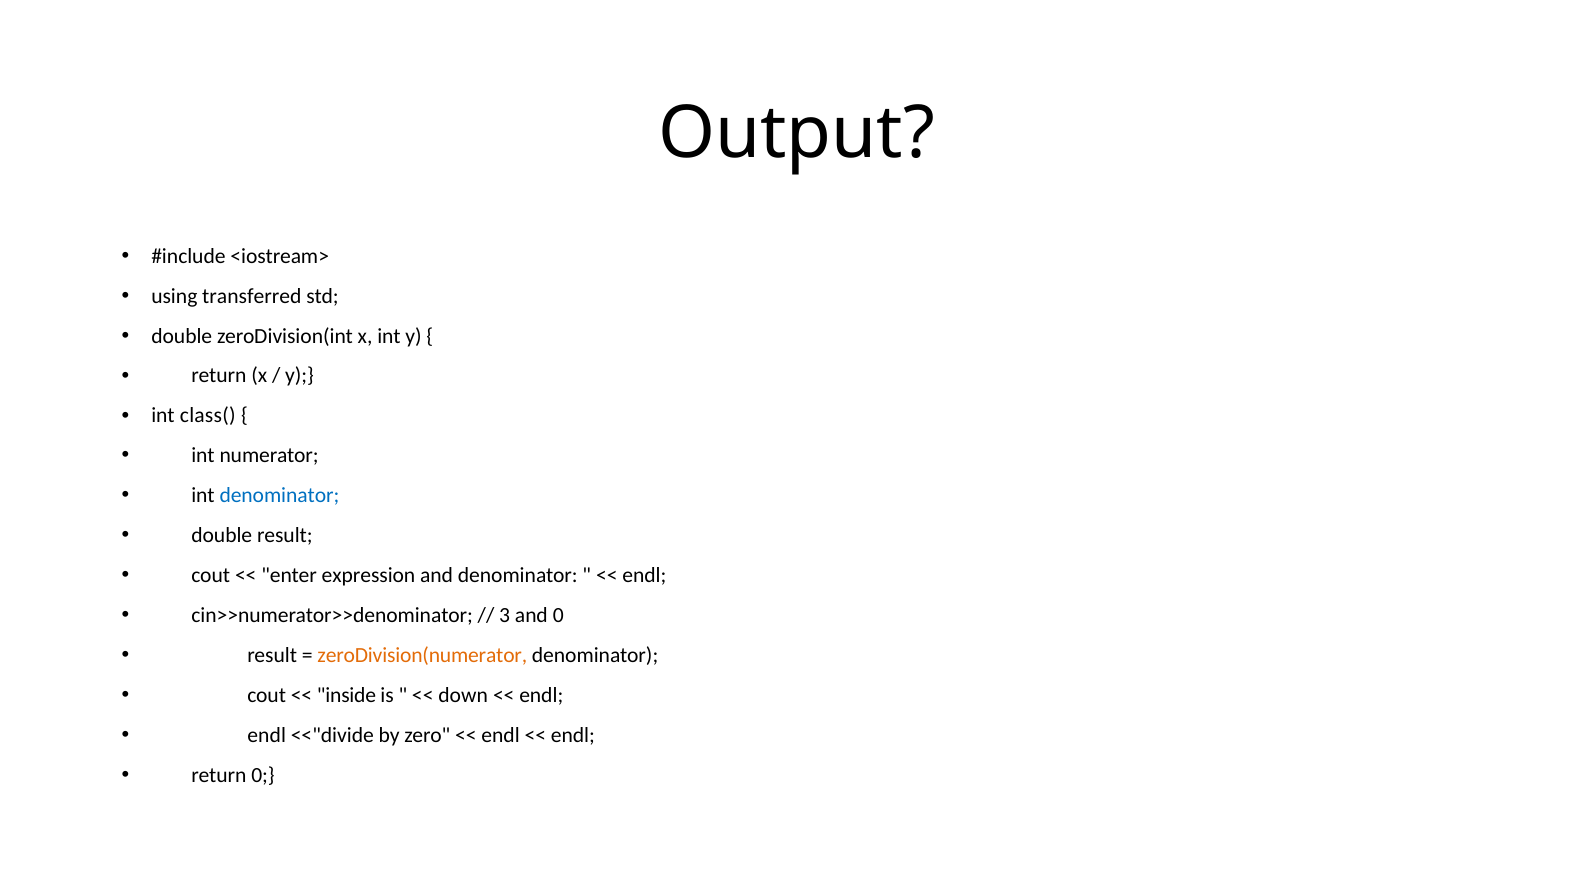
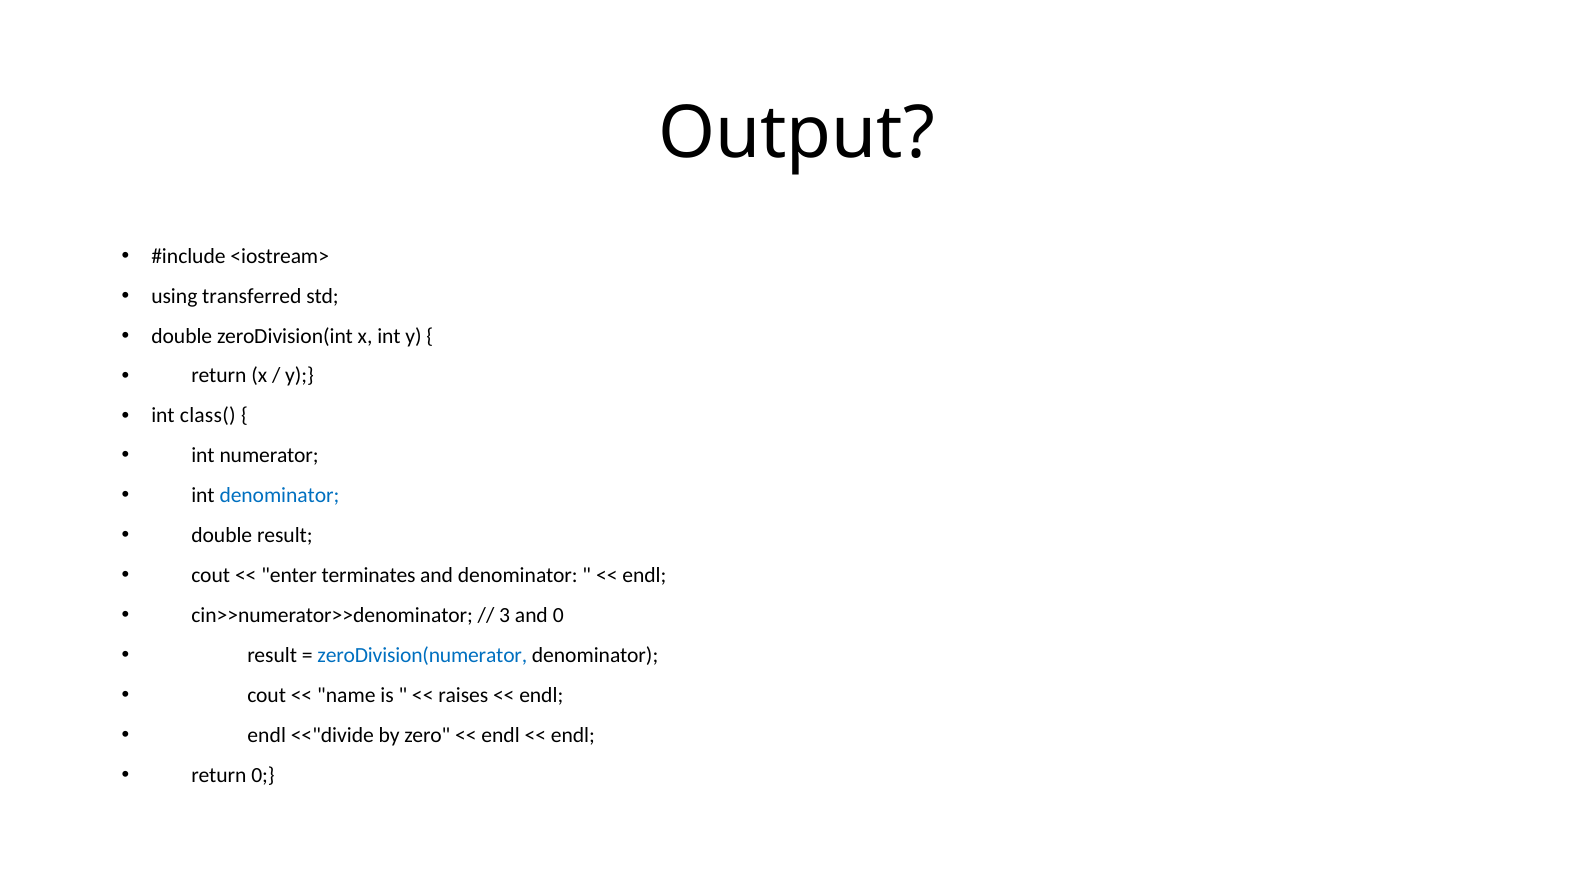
expression: expression -> terminates (369, 576)
zeroDivision(numerator colour: orange -> blue (422, 656)
inside: inside -> name (346, 696)
down: down -> raises (463, 696)
